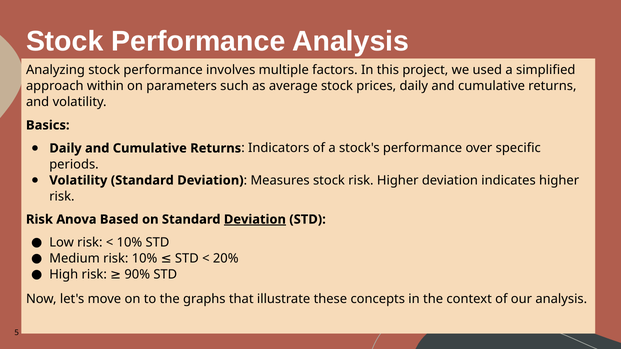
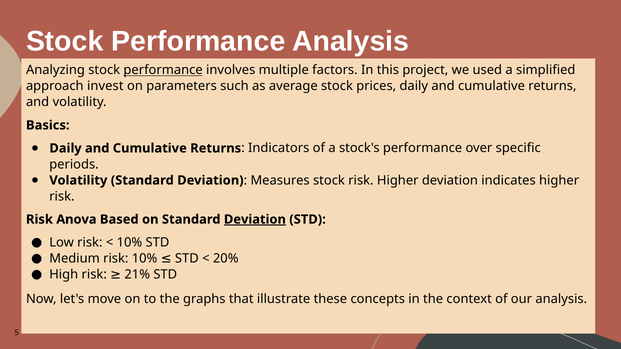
performance underline: none -> present (163, 70)
within: within -> invest (105, 86)
90%: 90% -> 21% (137, 275)
